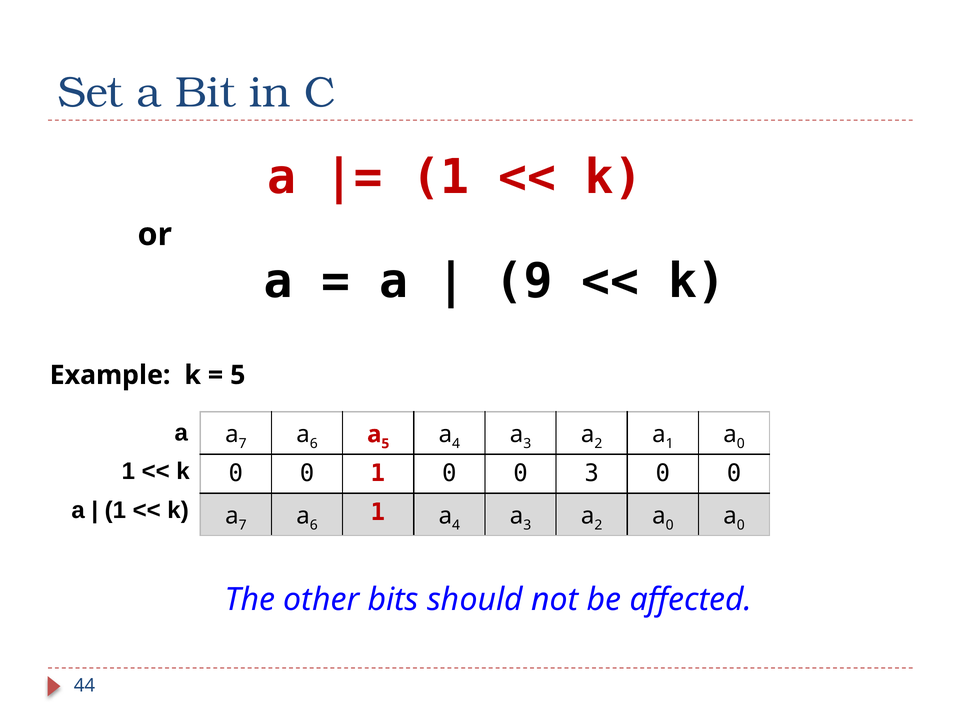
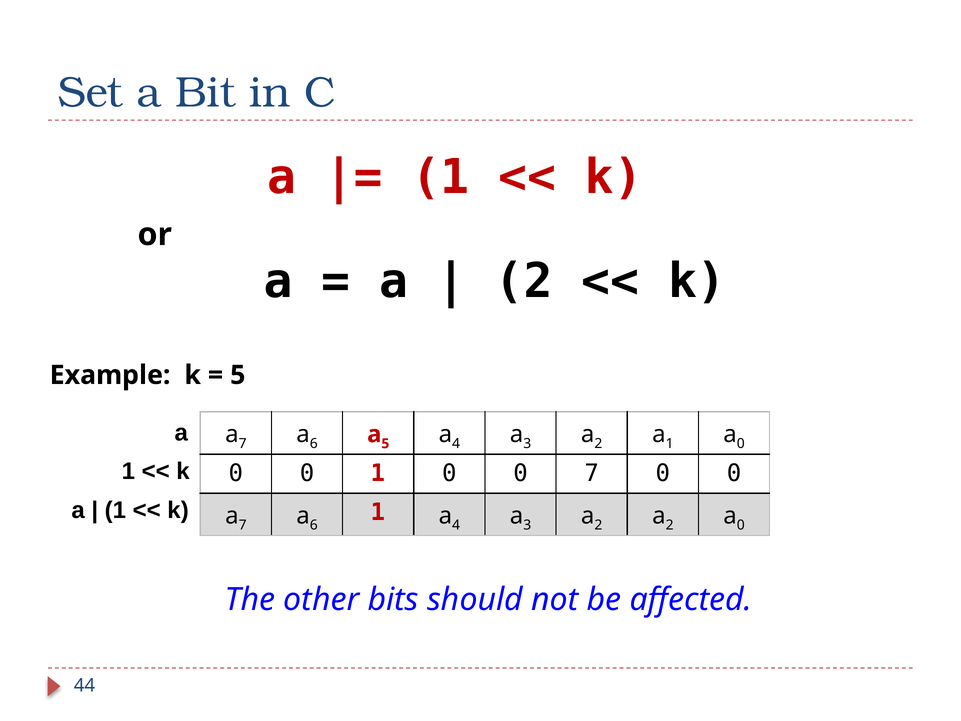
9: 9 -> 2 (524, 281)
0 3: 3 -> 7 (592, 473)
0: 0 -> 2 (670, 525)
